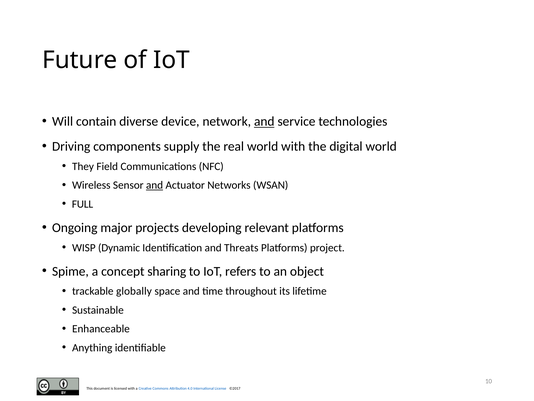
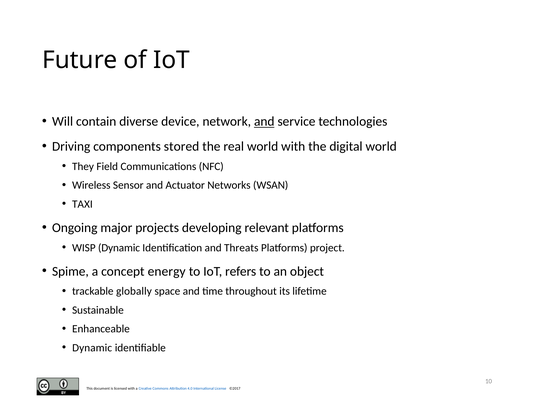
supply: supply -> stored (182, 146)
and underline: present -> none (155, 185)
FULL: FULL -> TAXI (82, 204)
sharing: sharing -> energy (167, 271)
Anything: Anything -> Dynamic (92, 347)
